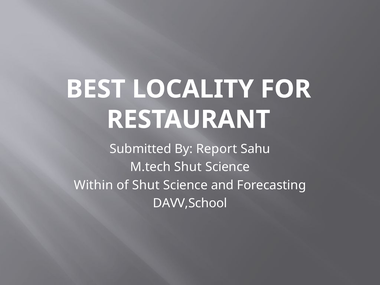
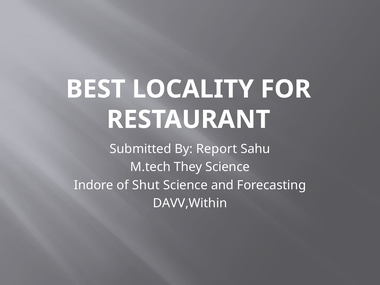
M.tech Shut: Shut -> They (188, 167)
Within: Within -> Indore (94, 185)
DAVV,School: DAVV,School -> DAVV,Within (190, 203)
